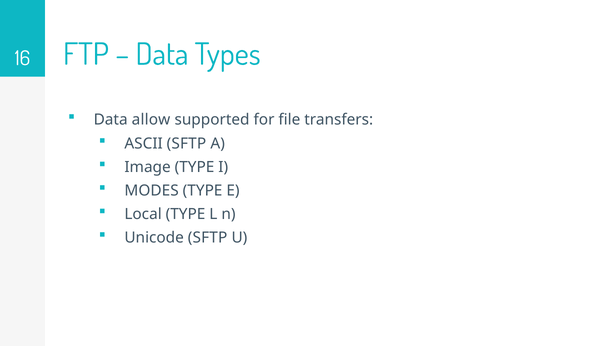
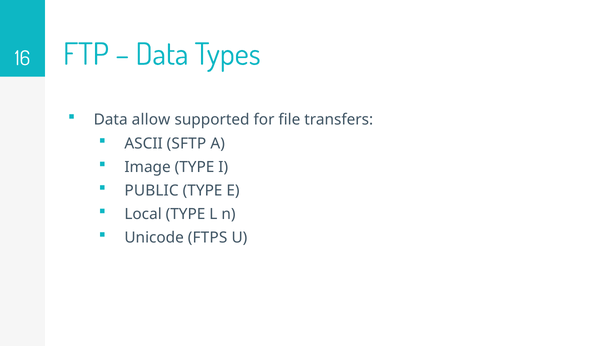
MODES: MODES -> PUBLIC (152, 191)
Unicode SFTP: SFTP -> FTPS (208, 238)
